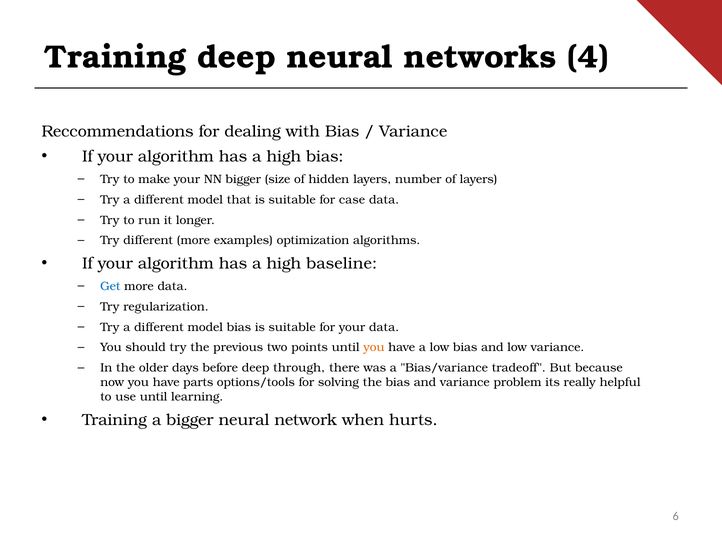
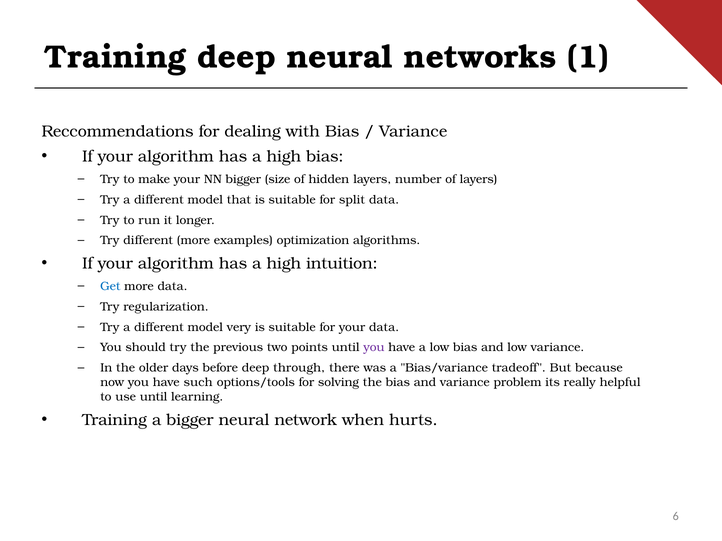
4: 4 -> 1 (588, 57)
case: case -> split (352, 200)
baseline: baseline -> intuition (342, 264)
model bias: bias -> very (239, 327)
you colour: orange -> purple (374, 348)
parts: parts -> such (198, 383)
